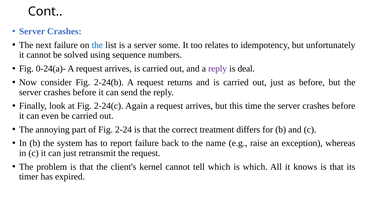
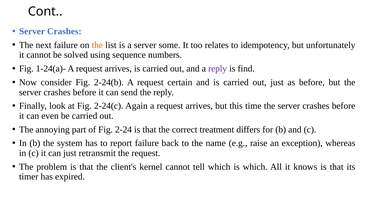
the colour: blue -> orange (97, 45)
0-24(a)-: 0-24(a)- -> 1-24(a)- (51, 69)
deal: deal -> find (246, 69)
returns: returns -> certain (180, 82)
